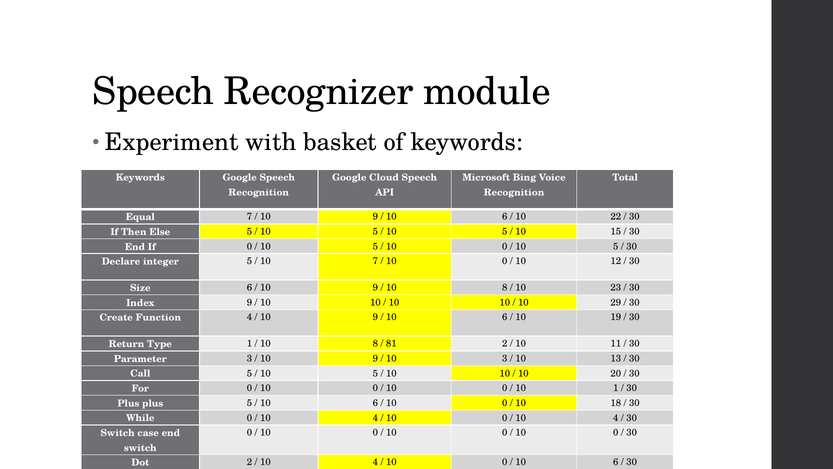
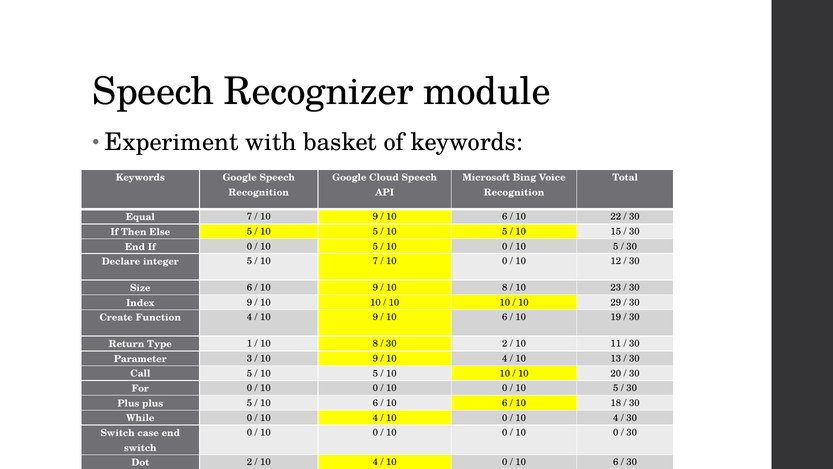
81: 81 -> 30 (391, 343)
3: 3 -> 4 (505, 358)
1: 1 -> 5 (616, 388)
0: 0 -> 6 (505, 403)
